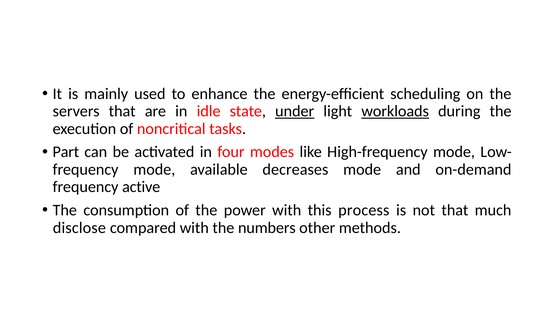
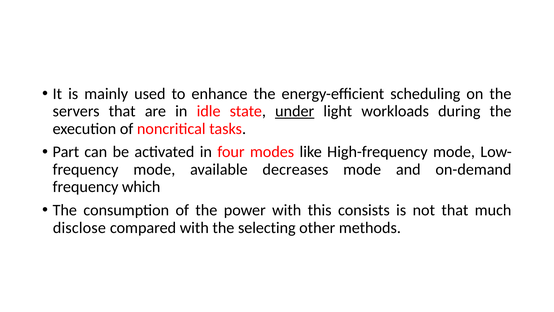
workloads underline: present -> none (395, 111)
active: active -> which (141, 187)
process: process -> consists (364, 210)
numbers: numbers -> selecting (267, 227)
